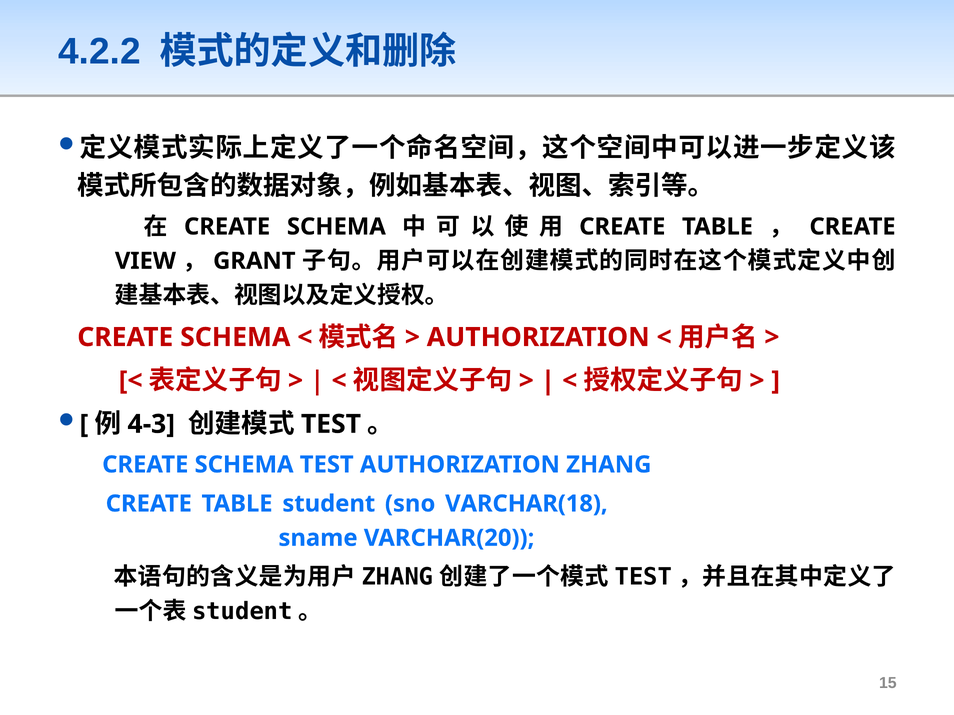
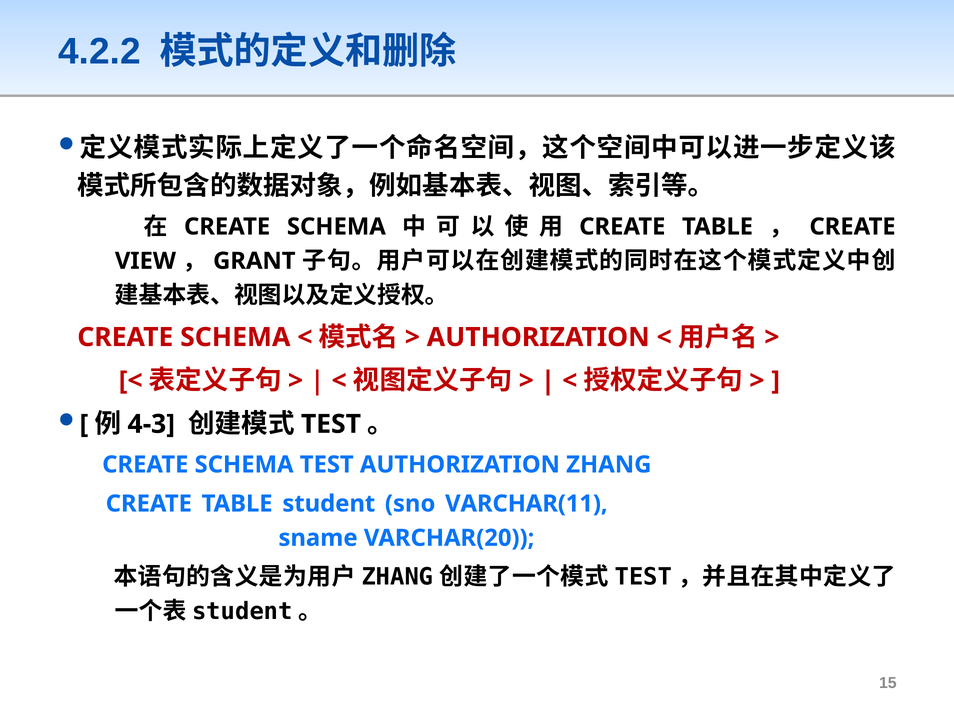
VARCHAR(18: VARCHAR(18 -> VARCHAR(11 (526, 504)
